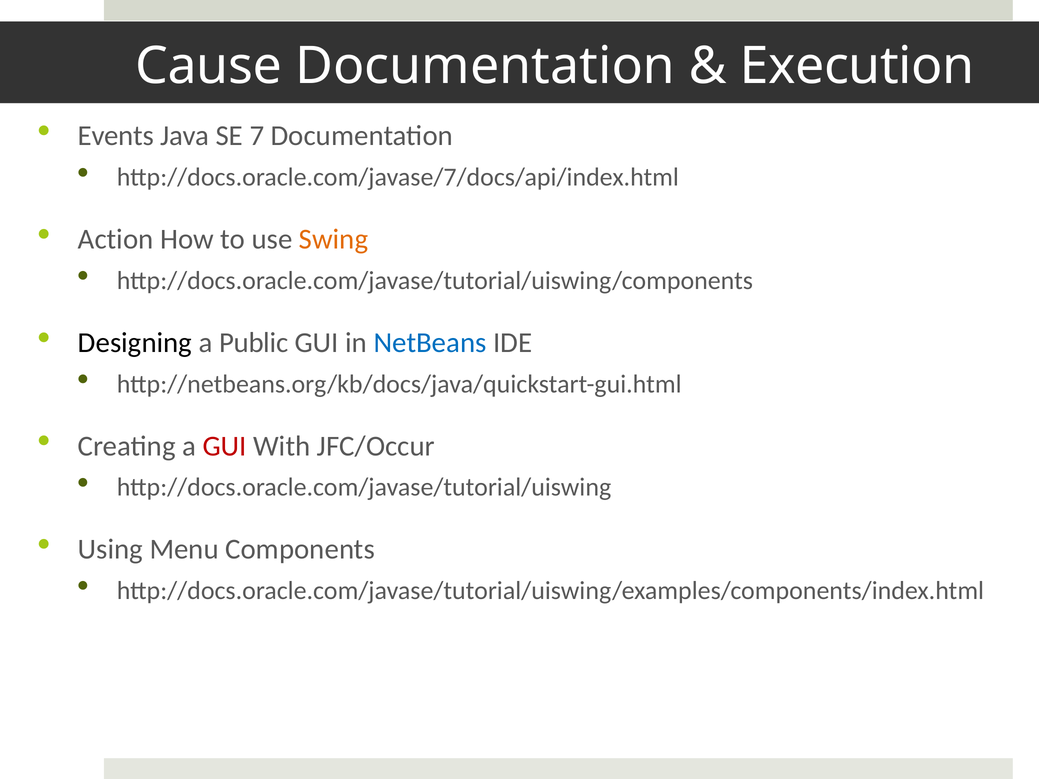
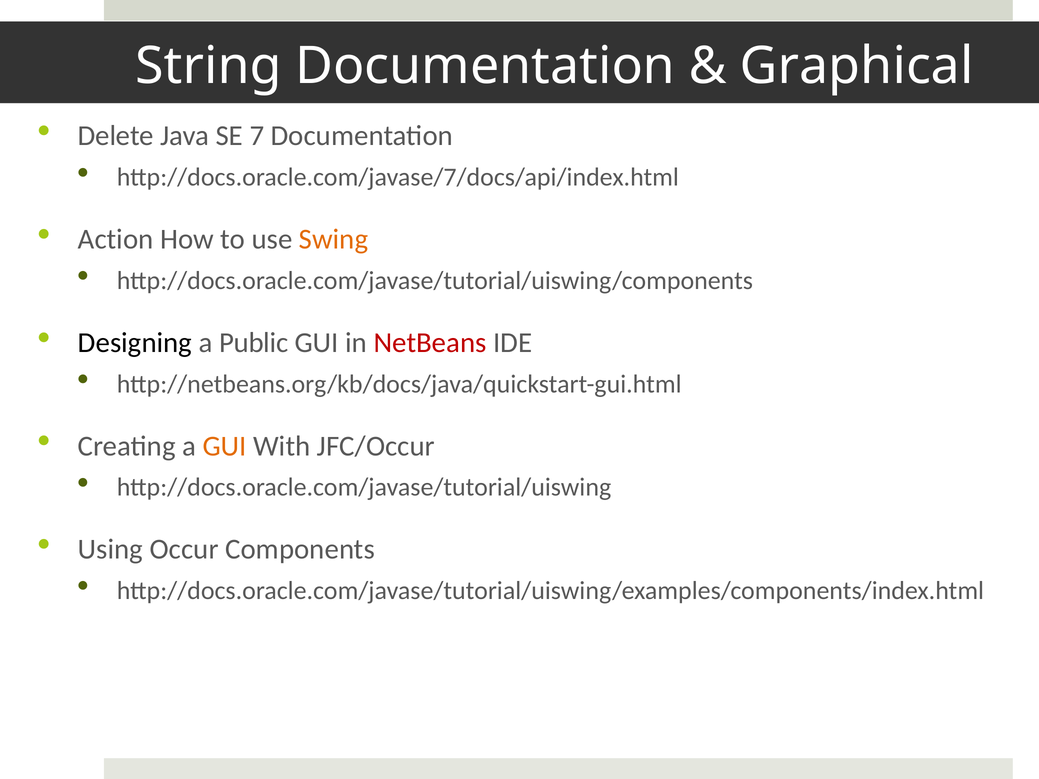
Cause: Cause -> String (208, 66)
Execution: Execution -> Graphical (857, 66)
Events: Events -> Delete (116, 136)
NetBeans colour: blue -> red (430, 343)
GUI colour: red -> orange (225, 446)
Menu: Menu -> Occur (184, 549)
